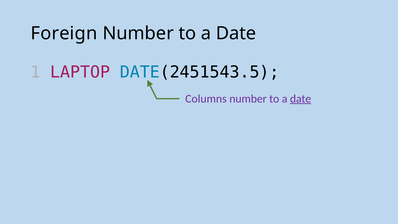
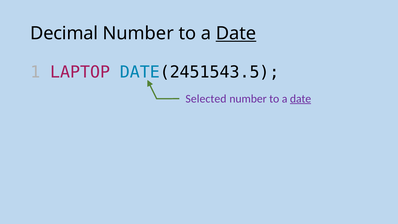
Foreign: Foreign -> Decimal (64, 33)
Date underline: none -> present (236, 33)
Columns: Columns -> Selected (206, 99)
